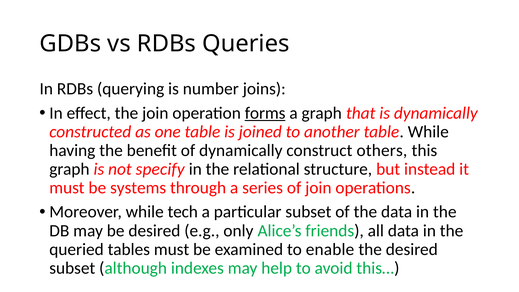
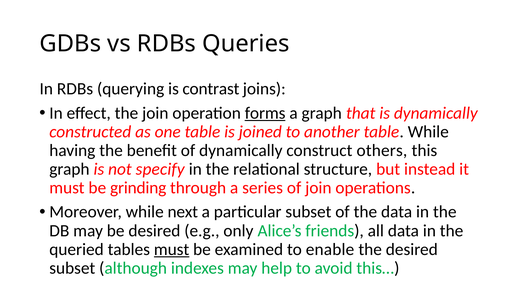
number: number -> contrast (211, 89)
systems: systems -> grinding (138, 188)
tech: tech -> next (183, 212)
must underline: none -> present (172, 249)
